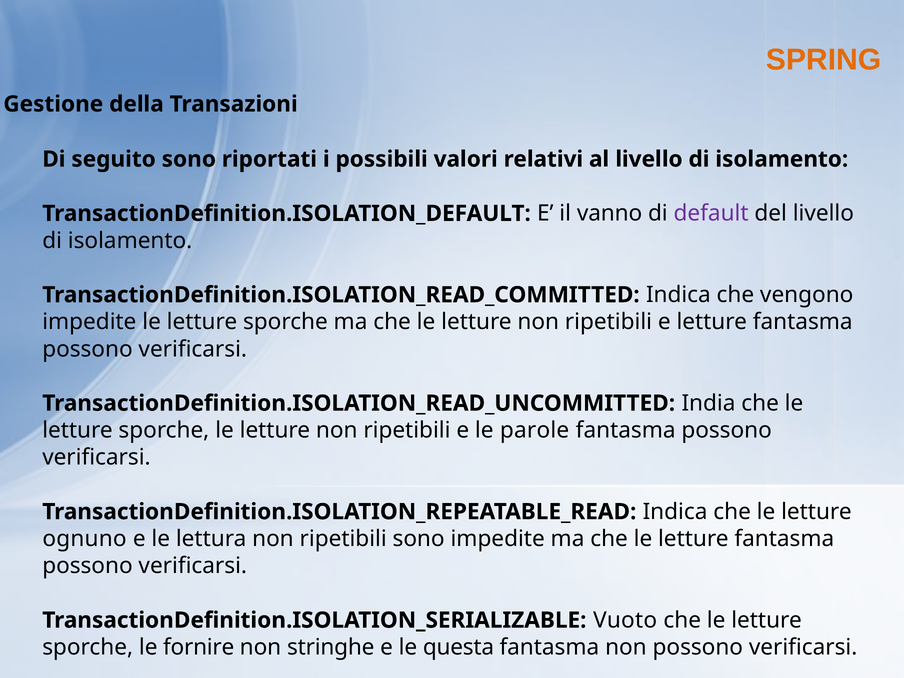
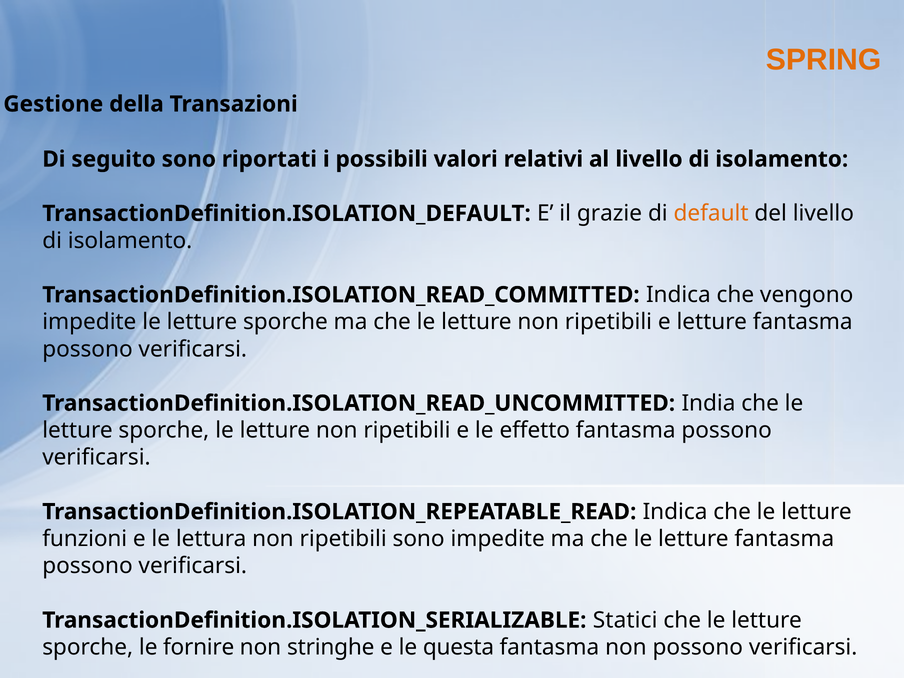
vanno: vanno -> grazie (610, 213)
default colour: purple -> orange (711, 213)
parole: parole -> effetto (535, 430)
ognuno: ognuno -> funzioni (85, 539)
Vuoto: Vuoto -> Statici (625, 620)
